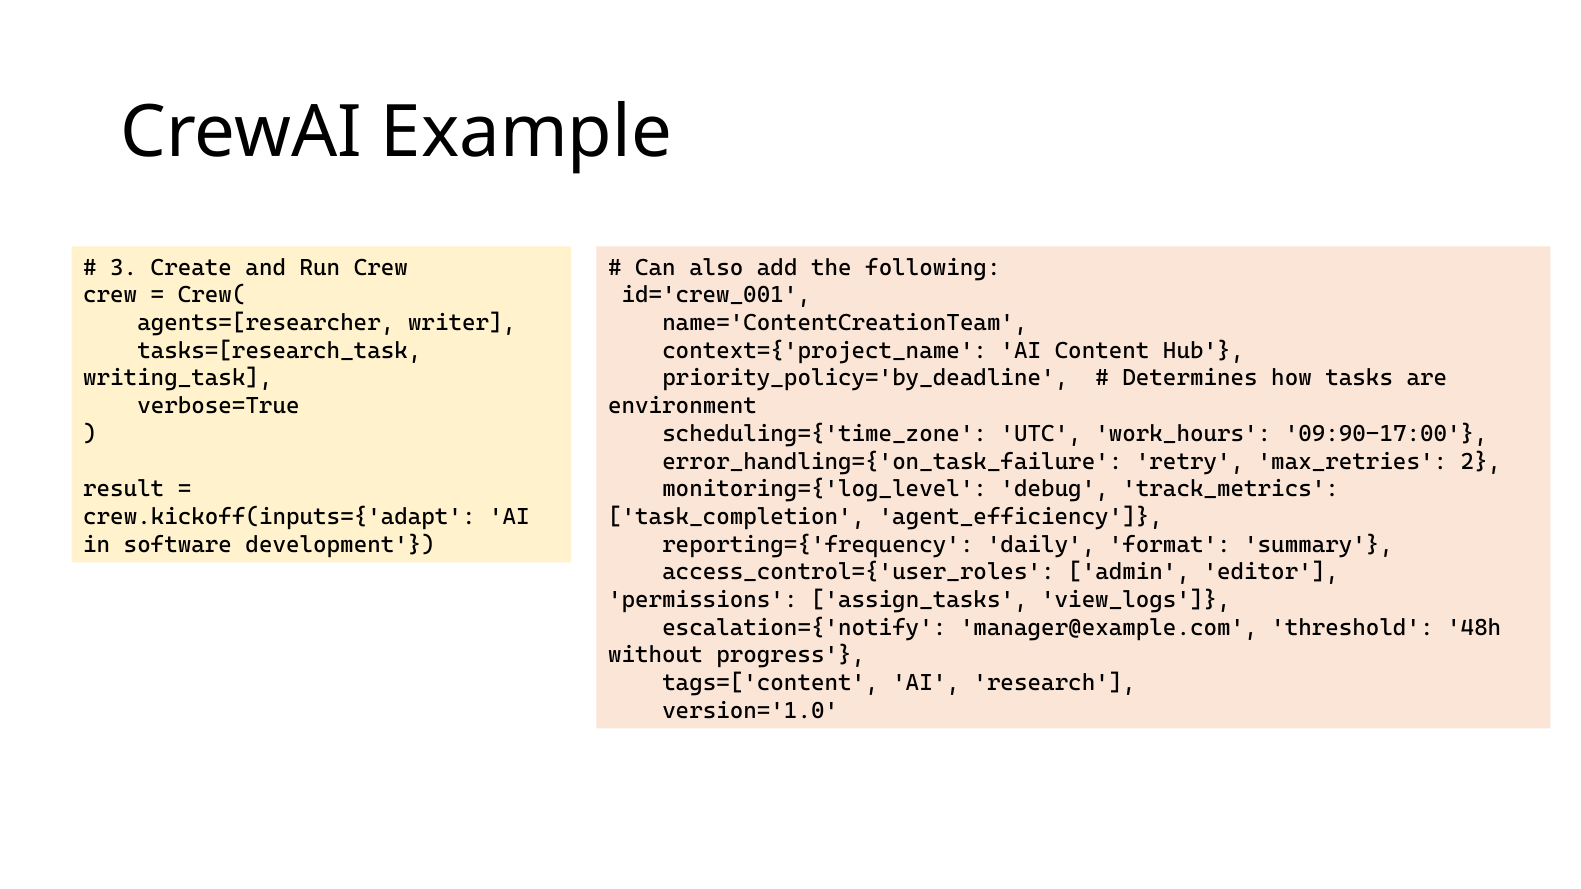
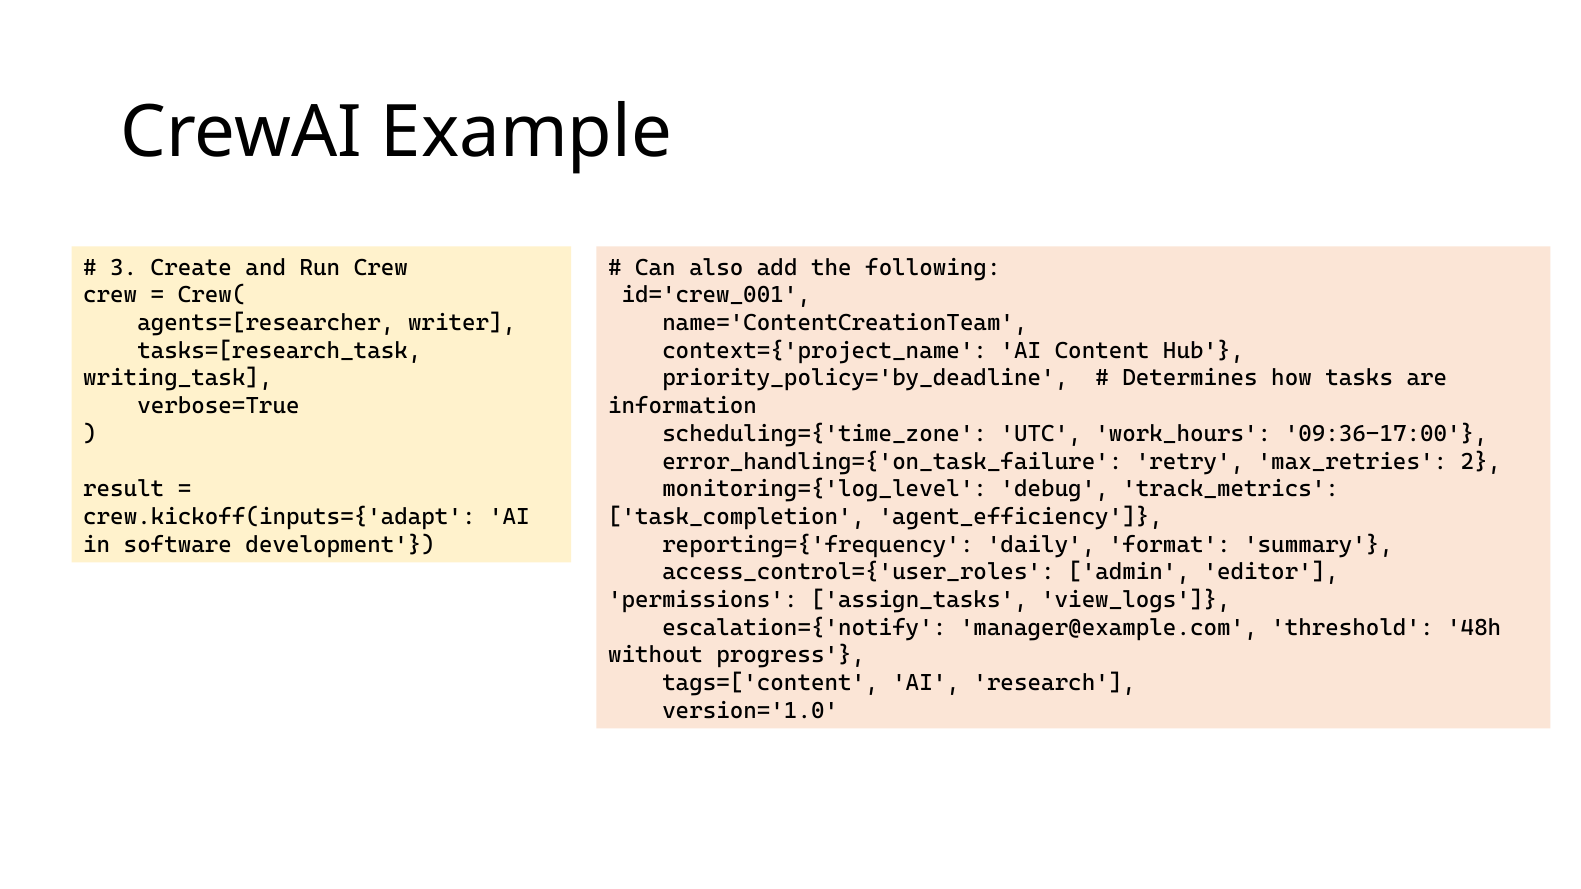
environment: environment -> information (682, 406)
09:90-17:00: 09:90-17:00 -> 09:36-17:00 (1386, 434)
